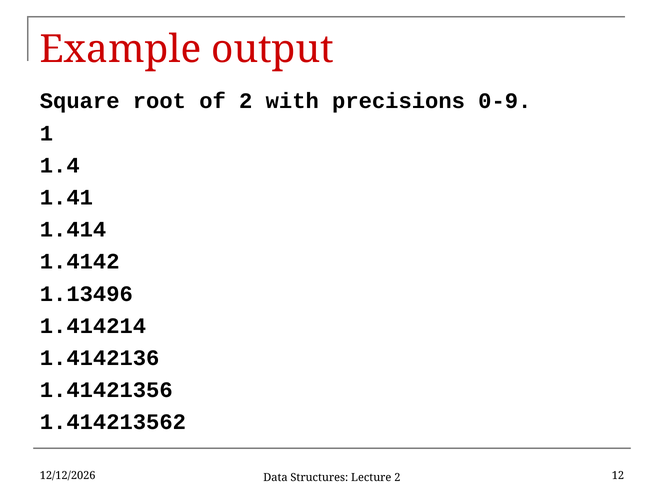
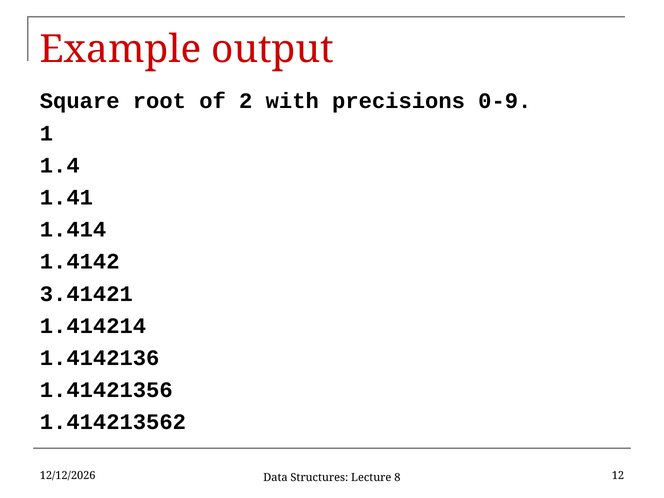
1.13496: 1.13496 -> 3.41421 (86, 294)
Lecture 2: 2 -> 8 (397, 478)
